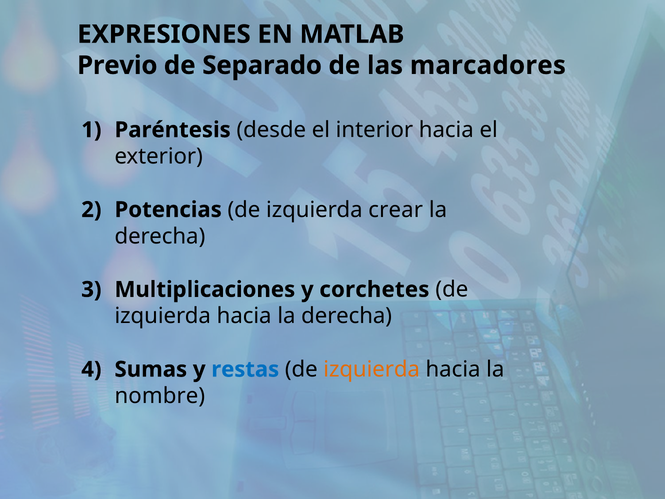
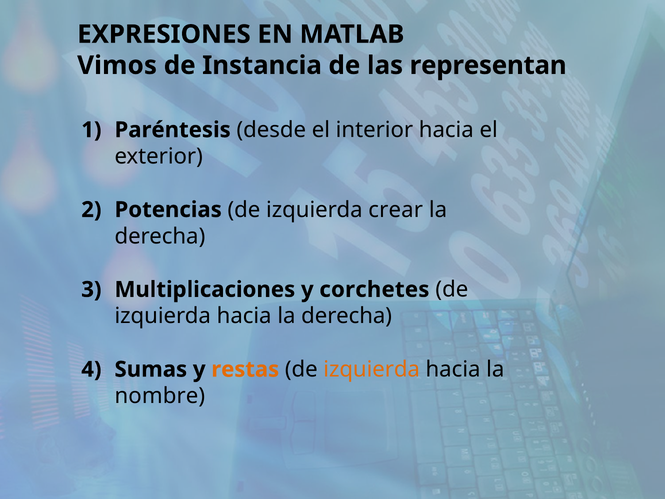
Previo: Previo -> Vimos (117, 65)
Separado: Separado -> Instancia (262, 65)
marcadores: marcadores -> representan (488, 65)
restas colour: blue -> orange (245, 369)
